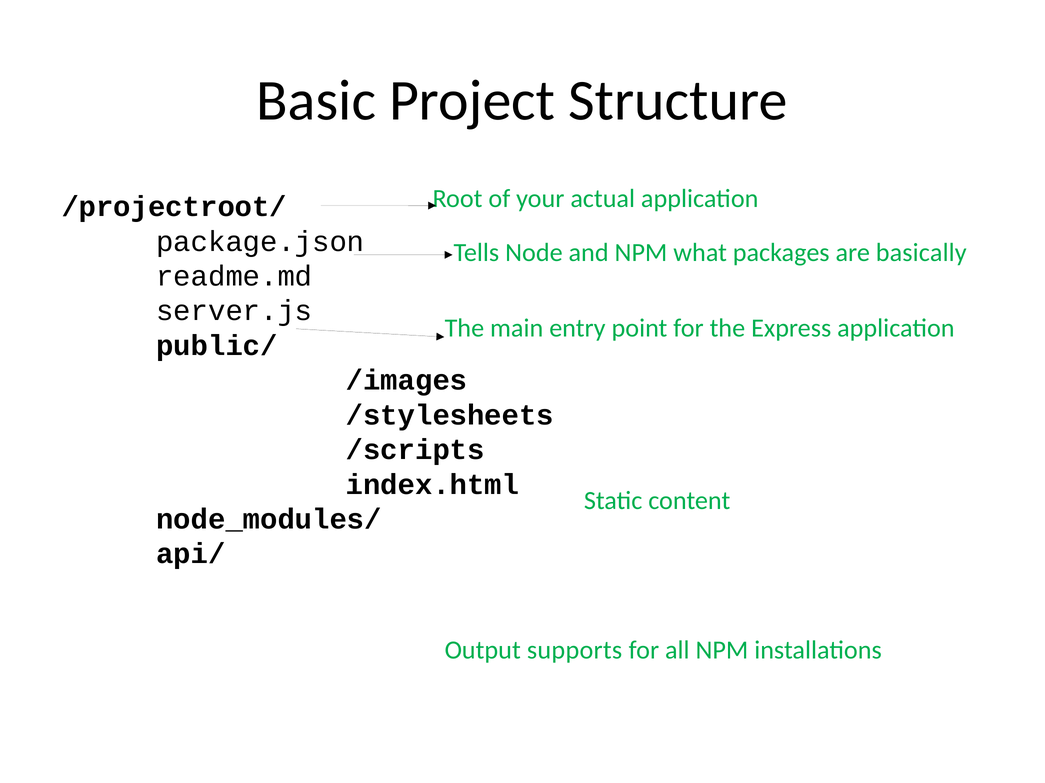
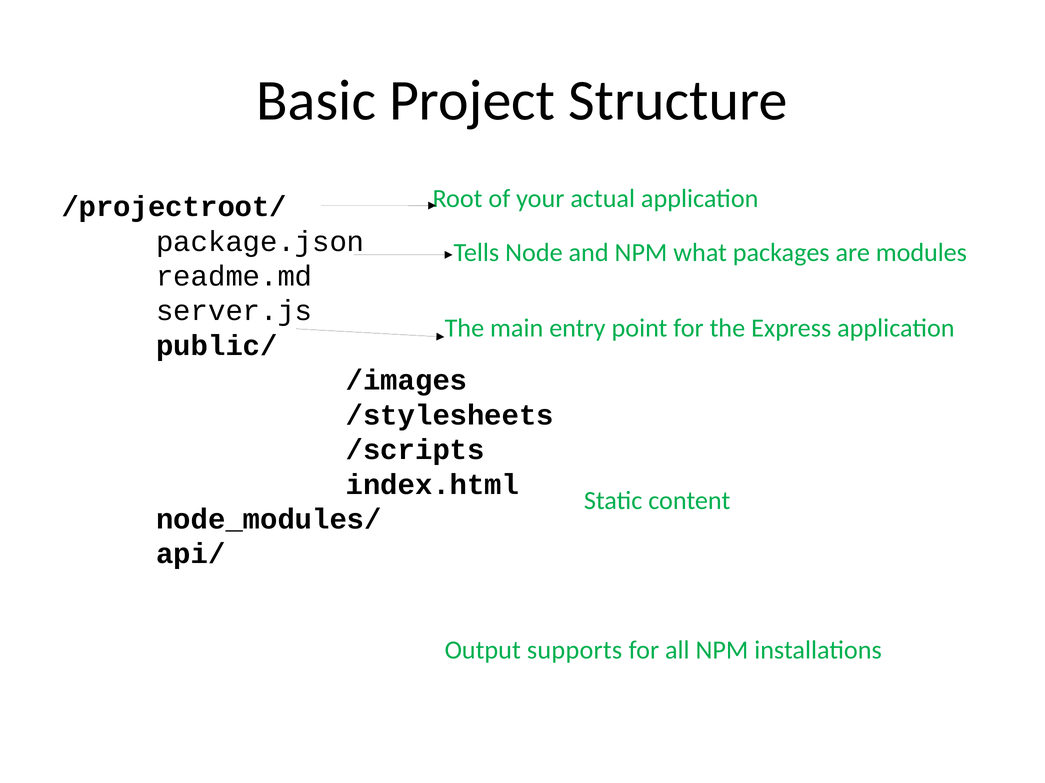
basically: basically -> modules (921, 253)
